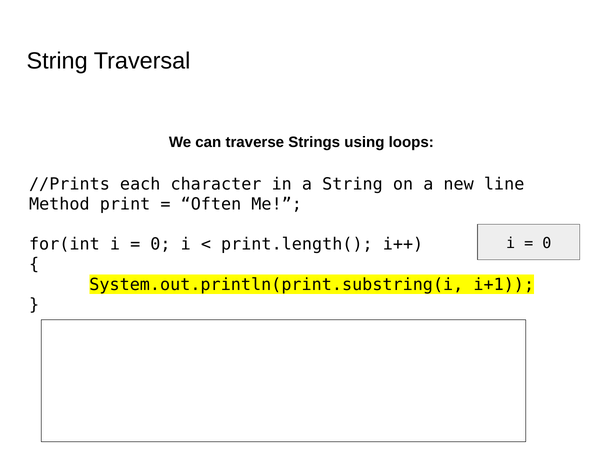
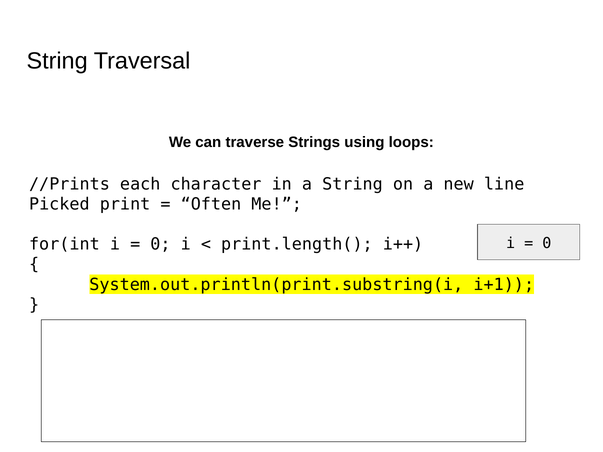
Method: Method -> Picked (59, 204)
